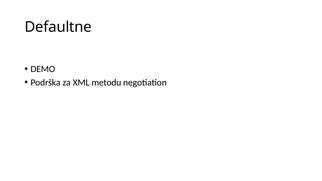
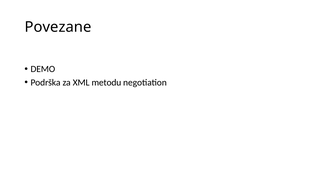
Defaultne: Defaultne -> Povezane (58, 27)
